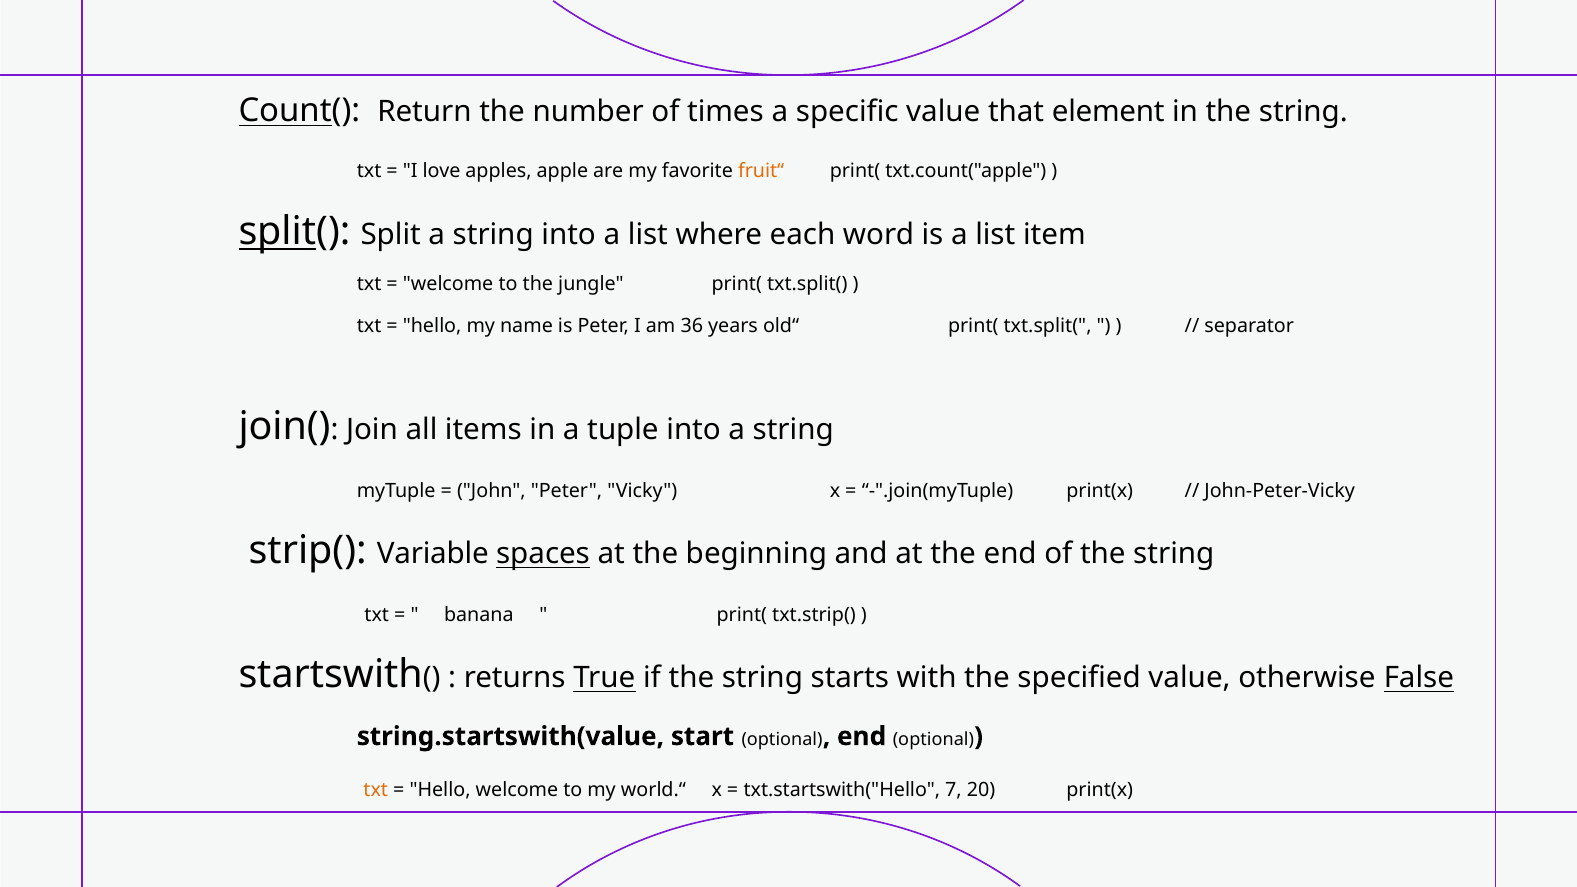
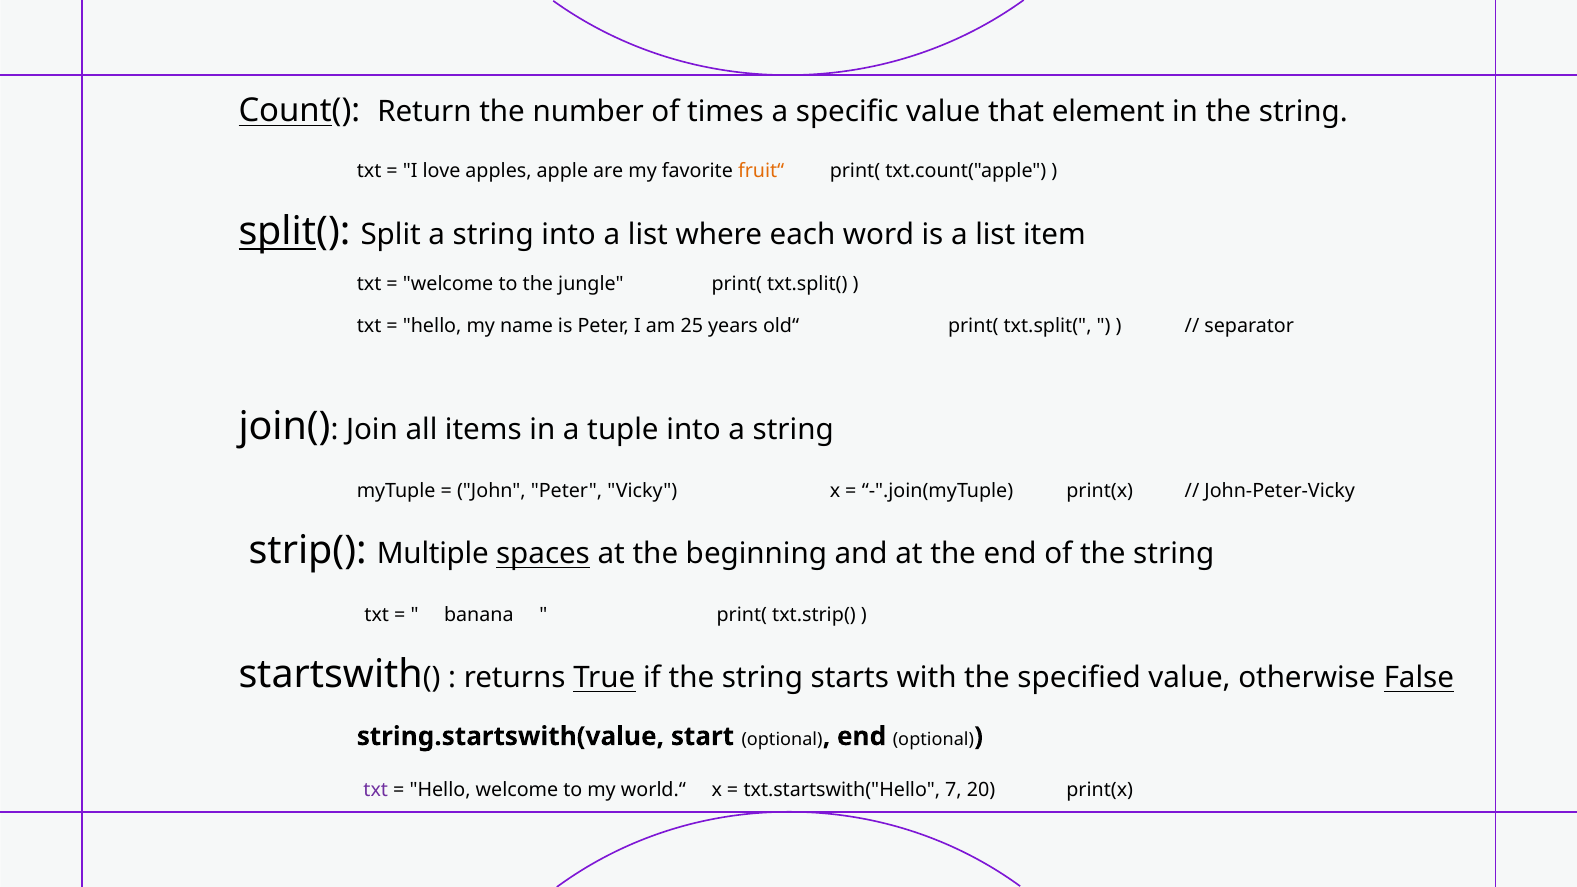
36: 36 -> 25 (692, 326)
Variable: Variable -> Multiple (433, 554)
txt colour: orange -> purple (376, 790)
